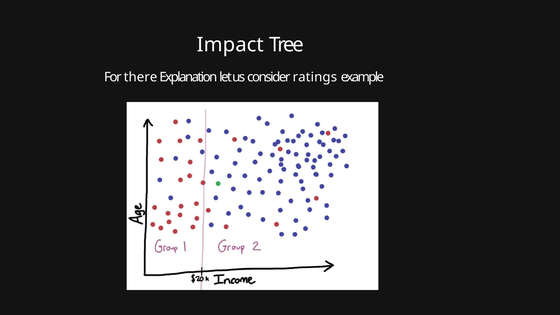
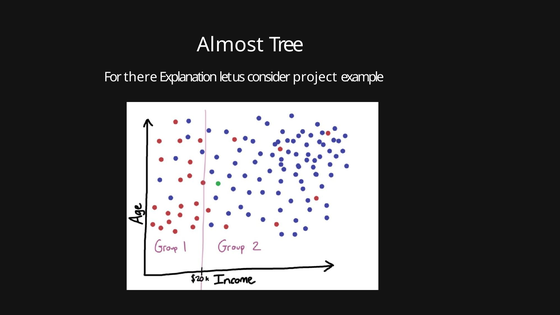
Impact: Impact -> Almost (230, 45)
ratings: ratings -> project (315, 77)
